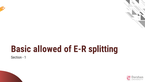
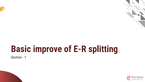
allowed: allowed -> improve (47, 49)
